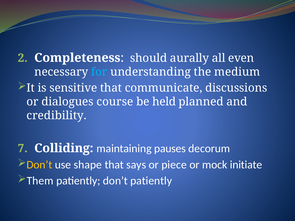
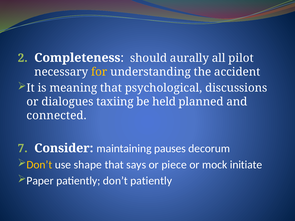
even: even -> pilot (241, 58)
for colour: light blue -> yellow (99, 72)
medium: medium -> accident (237, 72)
sensitive: sensitive -> meaning (73, 88)
communicate: communicate -> psychological (164, 88)
course: course -> taxiing (115, 102)
credibility: credibility -> connected (57, 116)
Colliding: Colliding -> Consider (64, 148)
Them: Them -> Paper (40, 181)
